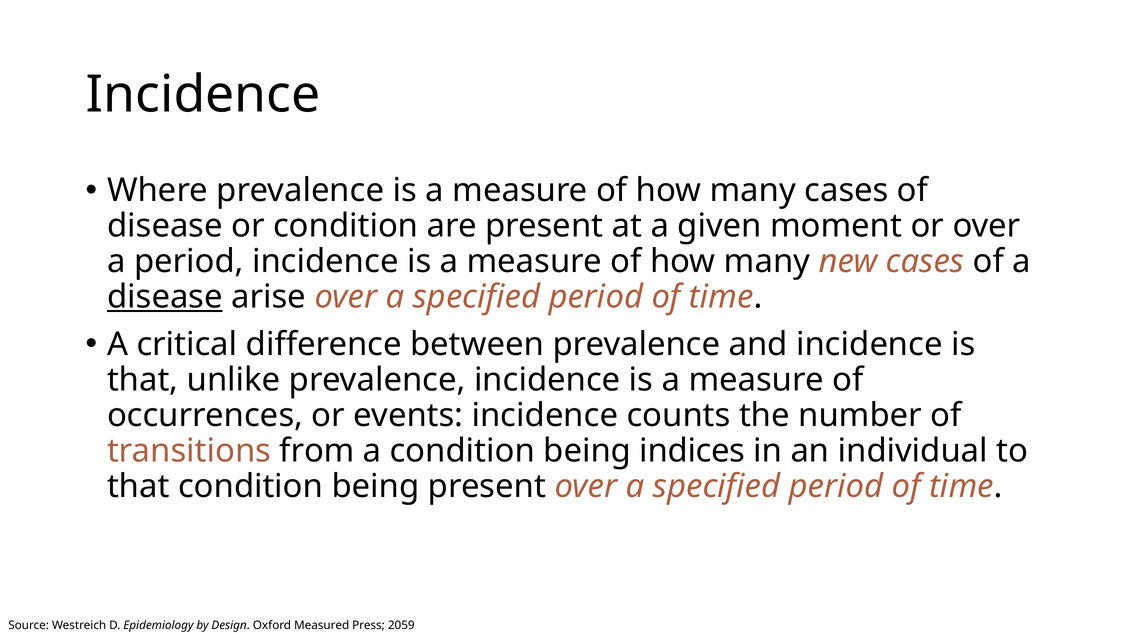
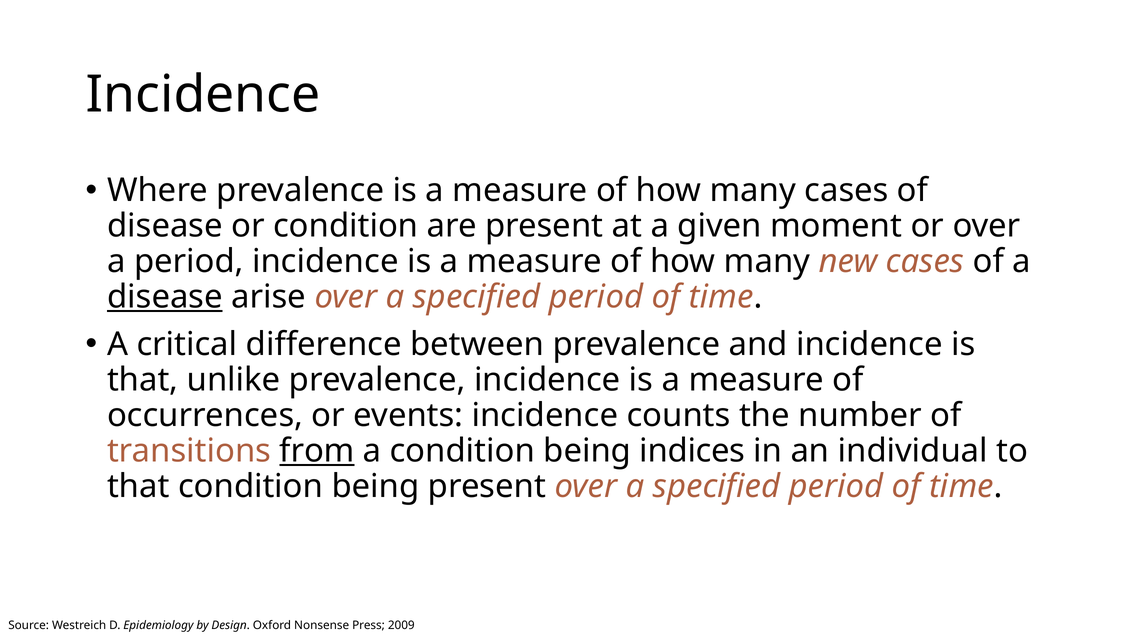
from underline: none -> present (317, 451)
Measured: Measured -> Nonsense (322, 626)
2059: 2059 -> 2009 (401, 626)
